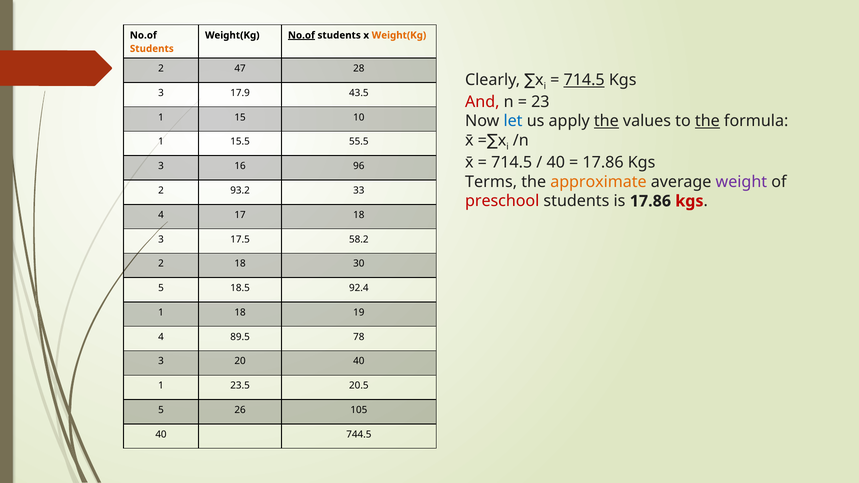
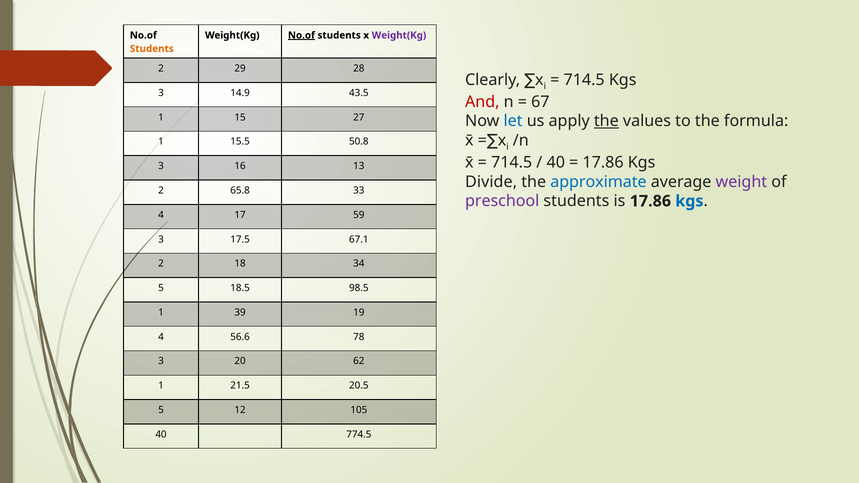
Weight(Kg colour: orange -> purple (399, 35)
47: 47 -> 29 (240, 69)
714.5 underline: present -> none (584, 80)
17.9: 17.9 -> 14.9 (240, 93)
23: 23 -> 67 (540, 102)
10: 10 -> 27 (359, 117)
the underline: present -> none (707, 121)
55.5: 55.5 -> 50.8 (359, 142)
96: 96 -> 13 (359, 166)
Terms: Terms -> Divide (491, 182)
approximate colour: orange -> blue (598, 182)
93.2: 93.2 -> 65.8 (240, 191)
preschool colour: red -> purple (502, 201)
kgs colour: red -> blue (689, 201)
17 18: 18 -> 59 (359, 215)
58.2: 58.2 -> 67.1 (359, 239)
30: 30 -> 34 (359, 264)
92.4: 92.4 -> 98.5 (359, 288)
1 18: 18 -> 39 (240, 313)
89.5: 89.5 -> 56.6 (240, 337)
20 40: 40 -> 62 (359, 361)
23.5: 23.5 -> 21.5 (240, 386)
26: 26 -> 12 (240, 410)
744.5: 744.5 -> 774.5 (359, 435)
